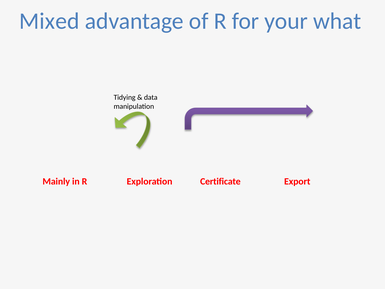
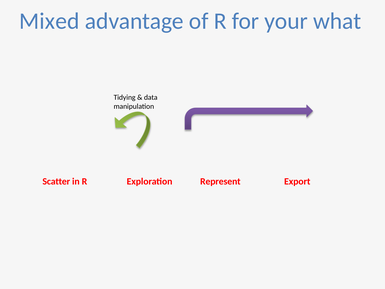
Mainly: Mainly -> Scatter (56, 181)
Certificate: Certificate -> Represent (220, 181)
